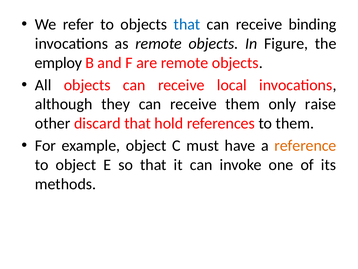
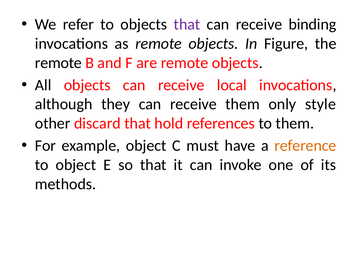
that colour: blue -> purple (187, 24)
employ: employ -> remote (58, 63)
raise: raise -> style (320, 104)
